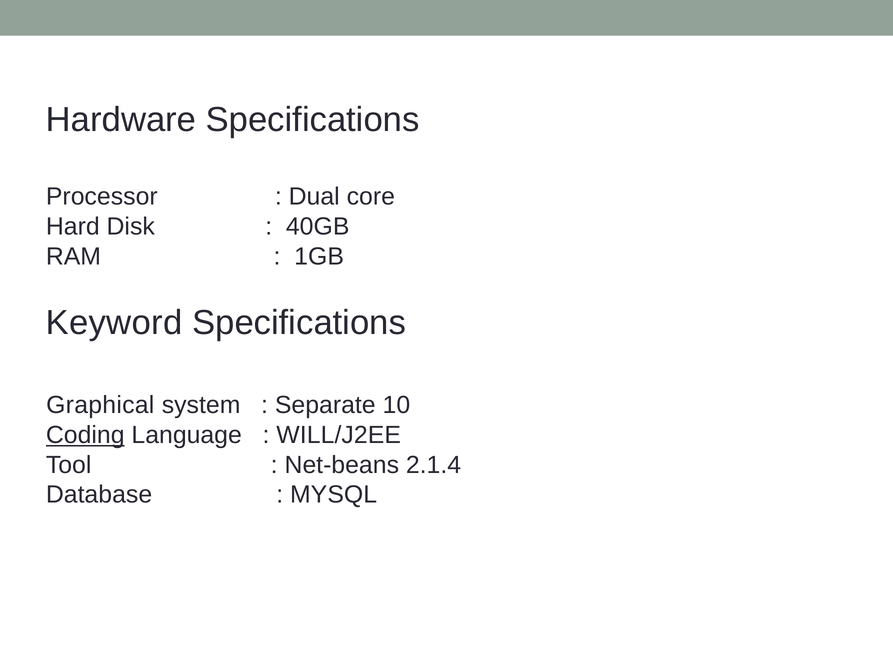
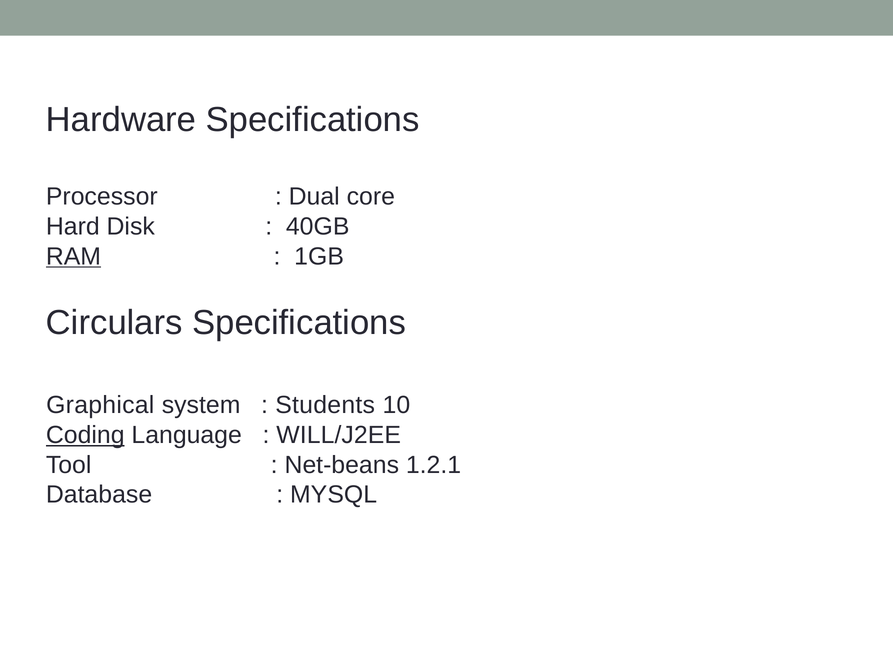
RAM underline: none -> present (73, 256)
Keyword: Keyword -> Circulars (114, 322)
Separate: Separate -> Students (325, 405)
2.1.4: 2.1.4 -> 1.2.1 (434, 465)
